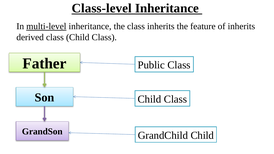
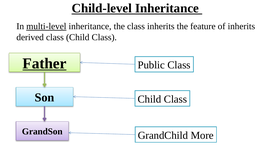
Class-level: Class-level -> Child-level (102, 8)
Father underline: none -> present (44, 64)
GrandChild Child: Child -> More (202, 135)
